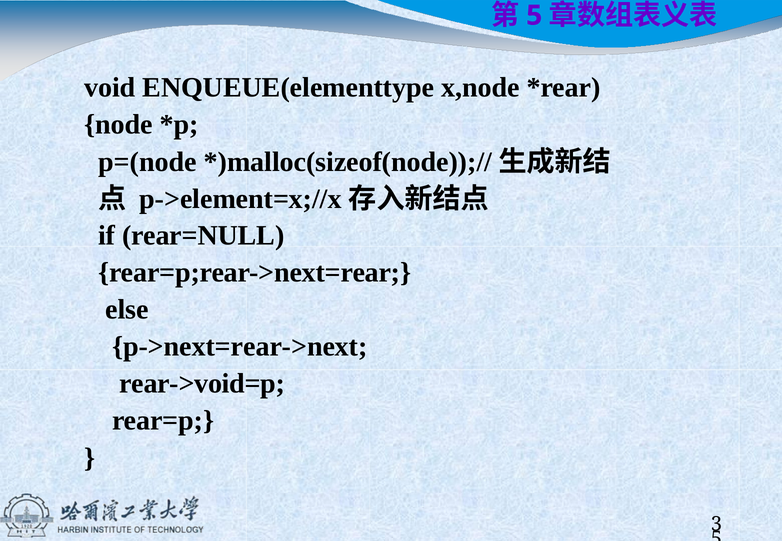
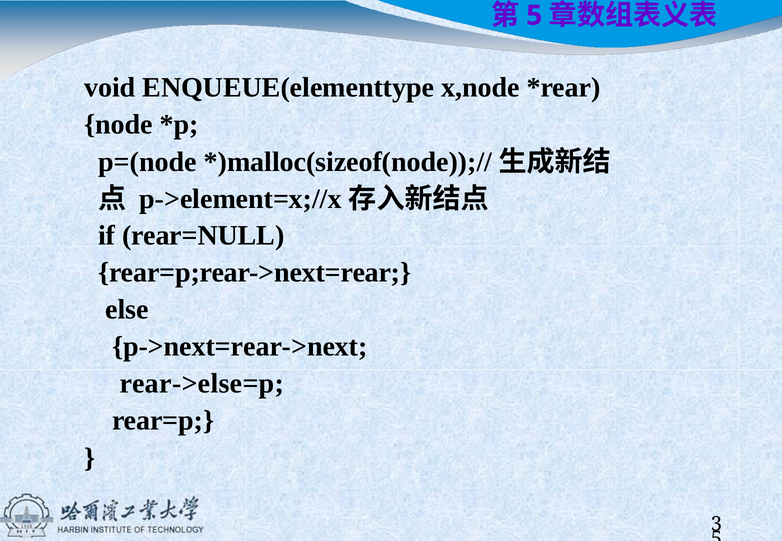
rear->void=p: rear->void=p -> rear->else=p (202, 384)
